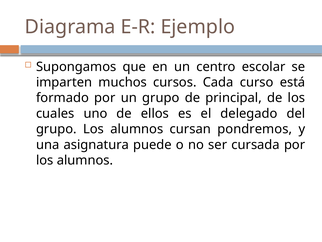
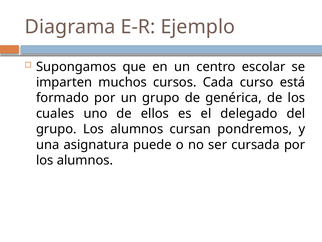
principal: principal -> genérica (234, 98)
